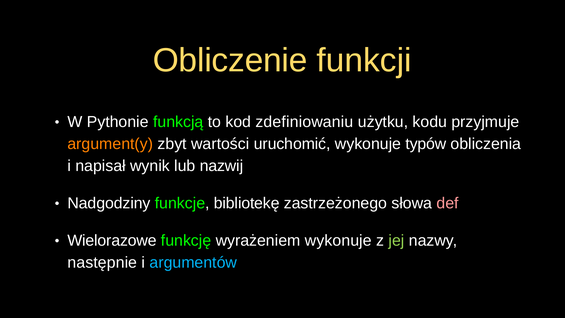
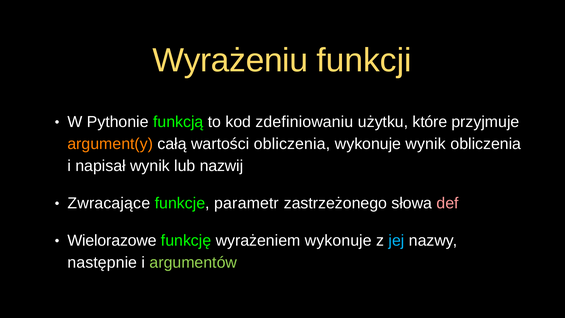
Obliczenie: Obliczenie -> Wyrażeniu (230, 60)
kodu: kodu -> które (430, 122)
zbyt: zbyt -> całą (172, 144)
wartości uruchomić: uruchomić -> obliczenia (292, 144)
wykonuje typów: typów -> wynik (426, 144)
Nadgodziny: Nadgodziny -> Zwracające (109, 203)
bibliotekę: bibliotekę -> parametr (247, 203)
jej colour: light green -> light blue (397, 240)
argumentów colour: light blue -> light green (193, 262)
